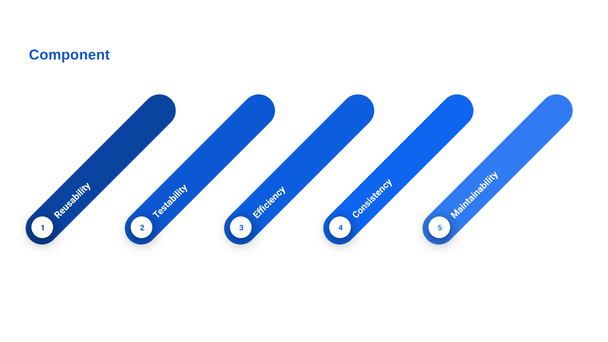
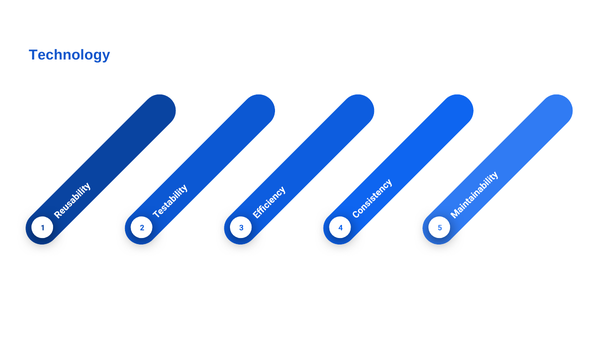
Component: Component -> Technology (69, 55)
